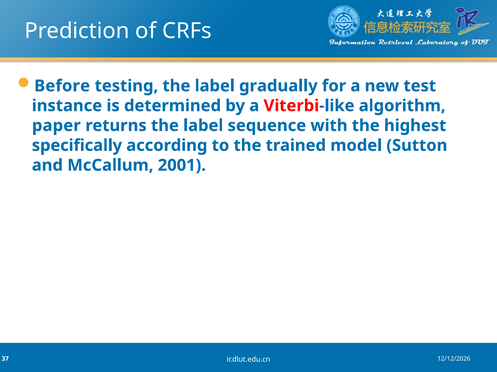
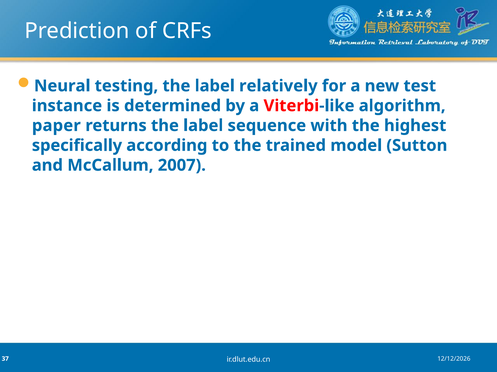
Before: Before -> Neural (62, 86)
gradually: gradually -> relatively (278, 86)
2001: 2001 -> 2007 (182, 166)
